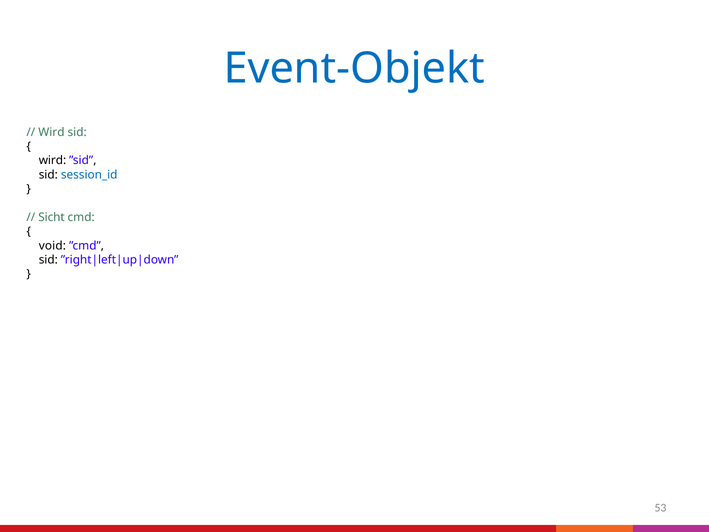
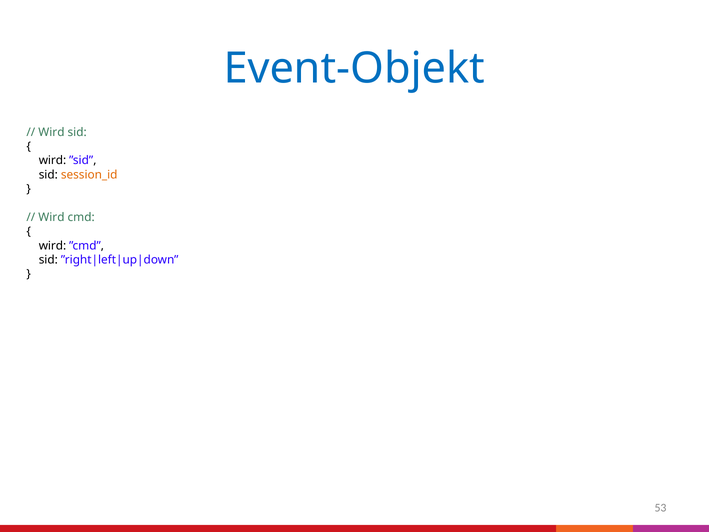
session_id colour: blue -> orange (89, 175)
Sicht: Sicht -> Wird (51, 217)
void: void -> wird (52, 246)
